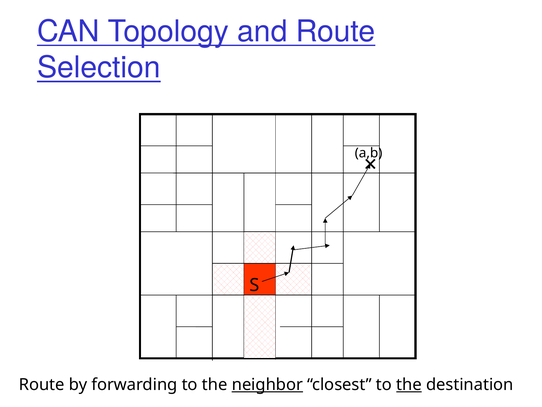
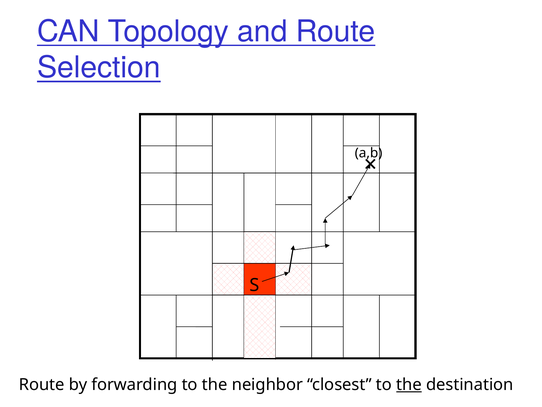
neighbor underline: present -> none (267, 384)
